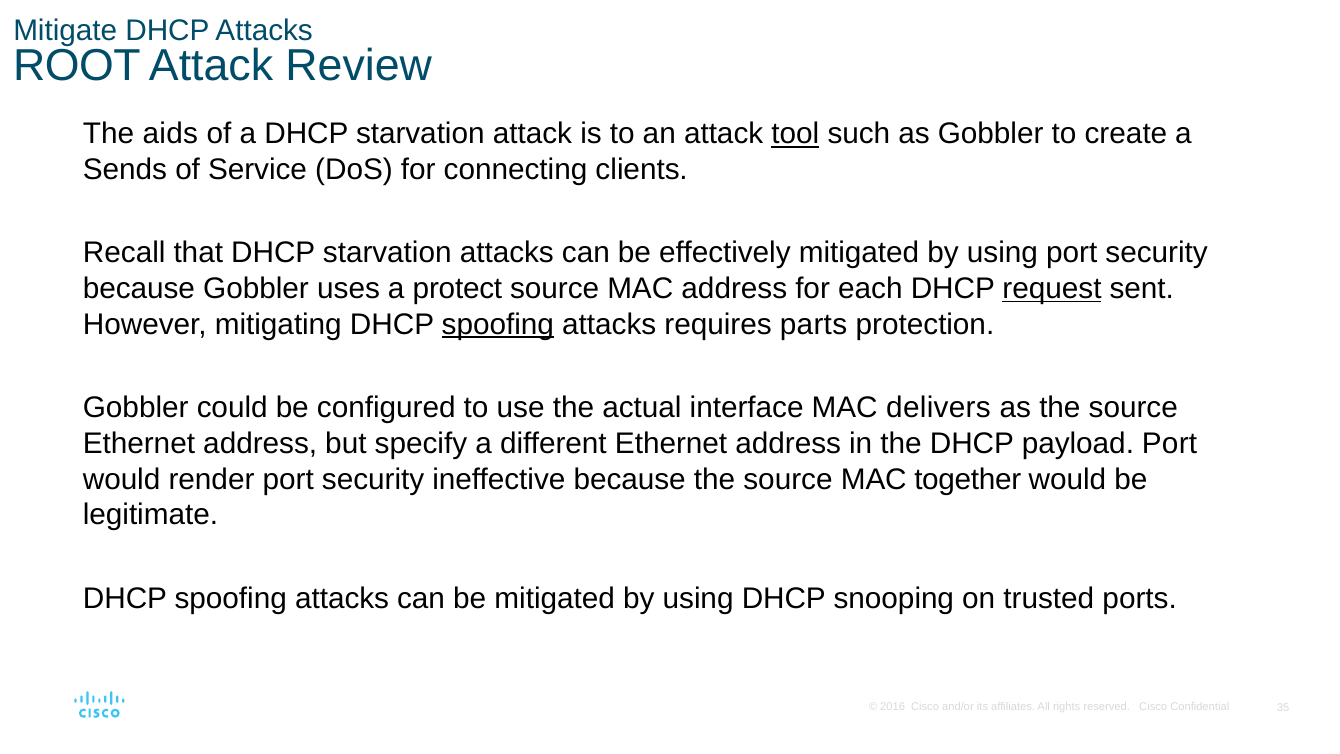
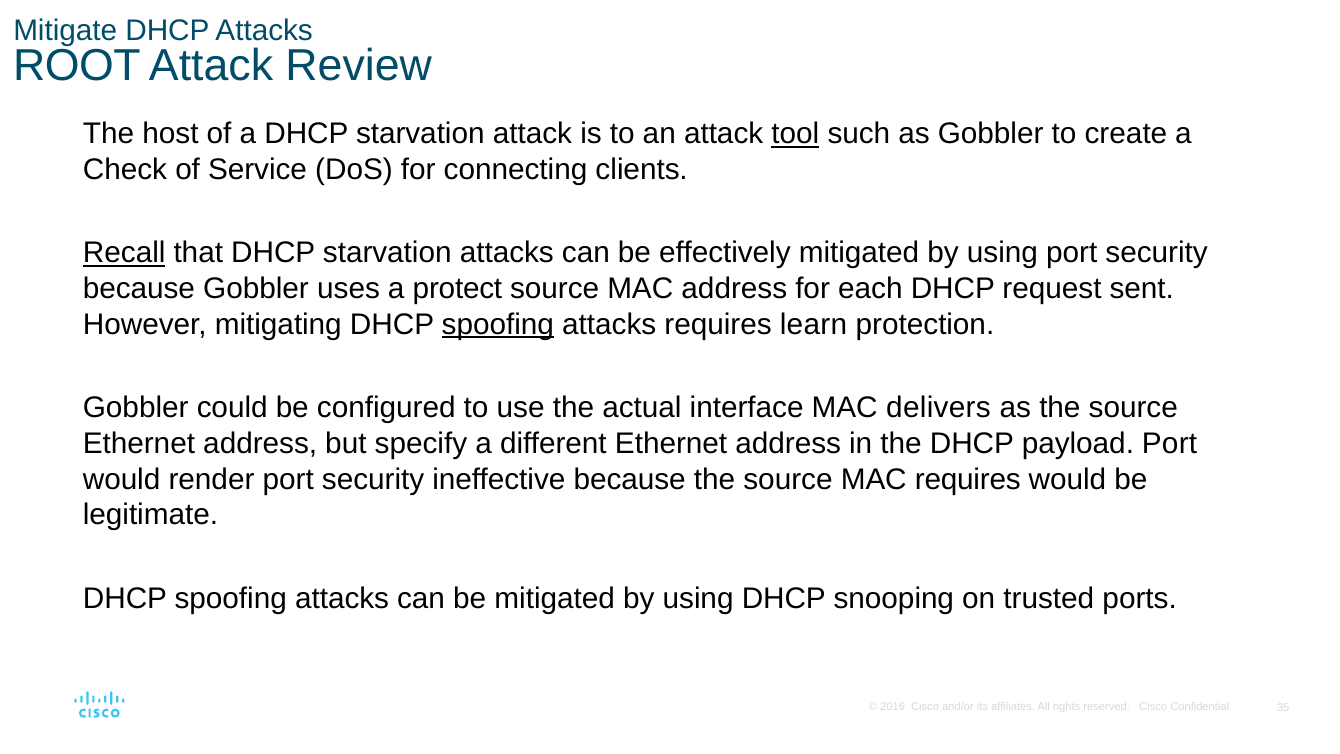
aids: aids -> host (170, 134)
Sends: Sends -> Check (125, 170)
Recall underline: none -> present (124, 253)
request underline: present -> none (1052, 289)
parts: parts -> learn (813, 324)
MAC together: together -> requires (968, 479)
